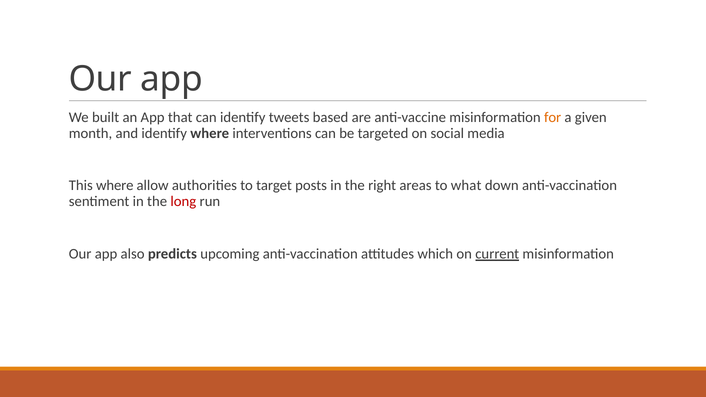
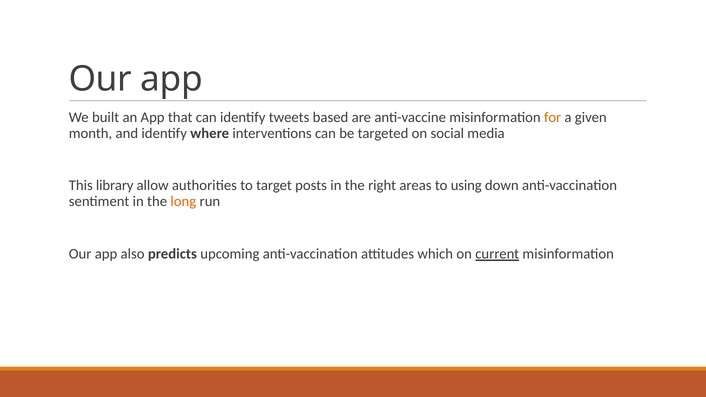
This where: where -> library (115, 186)
what: what -> using (466, 186)
long colour: red -> orange (183, 202)
